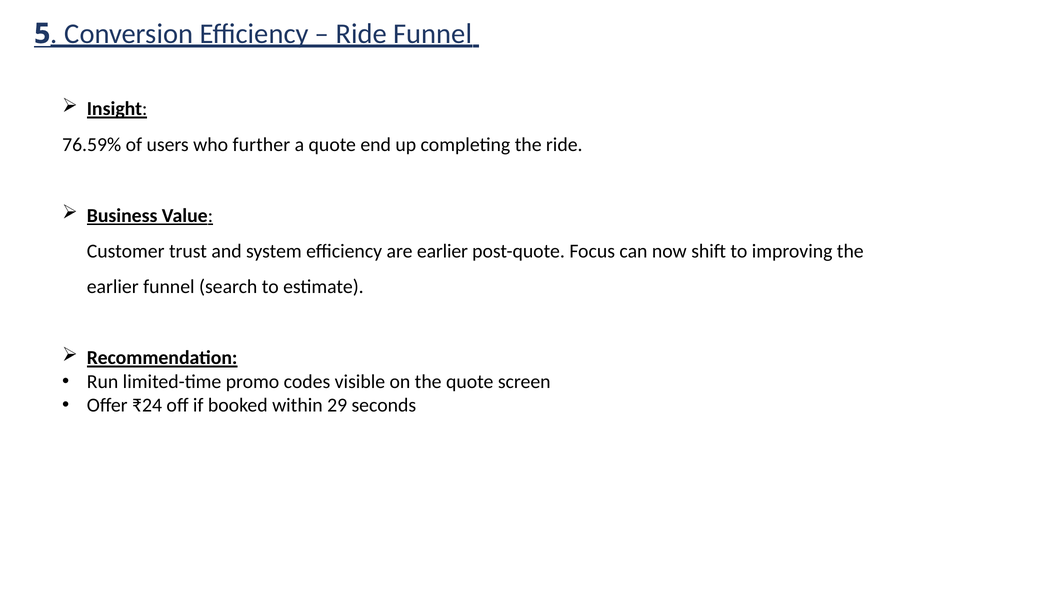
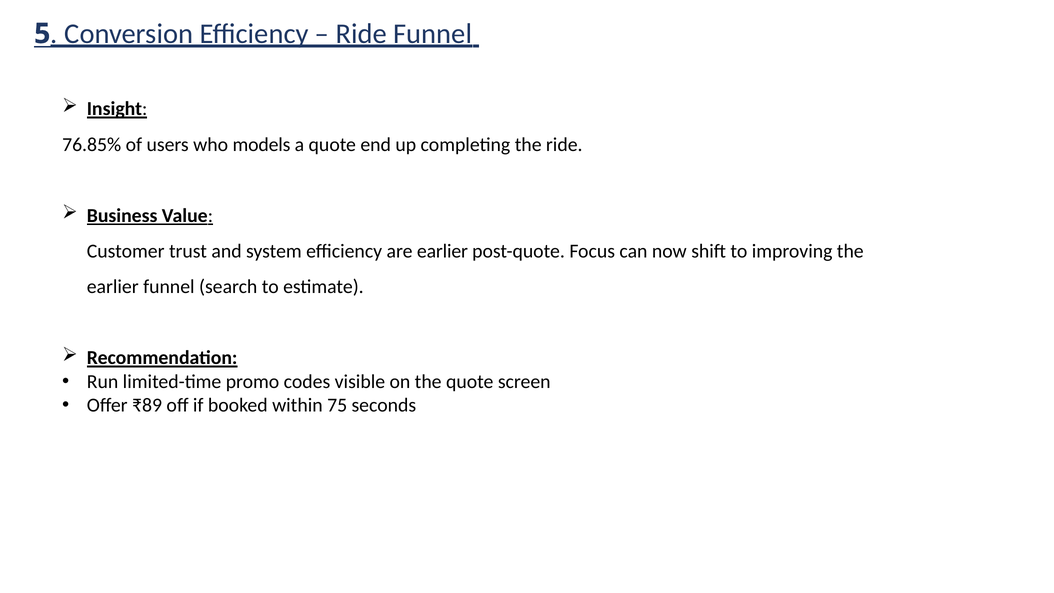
76.59%: 76.59% -> 76.85% (92, 144)
further: further -> models (261, 144)
₹24: ₹24 -> ₹89 (147, 405)
29: 29 -> 75 (337, 405)
